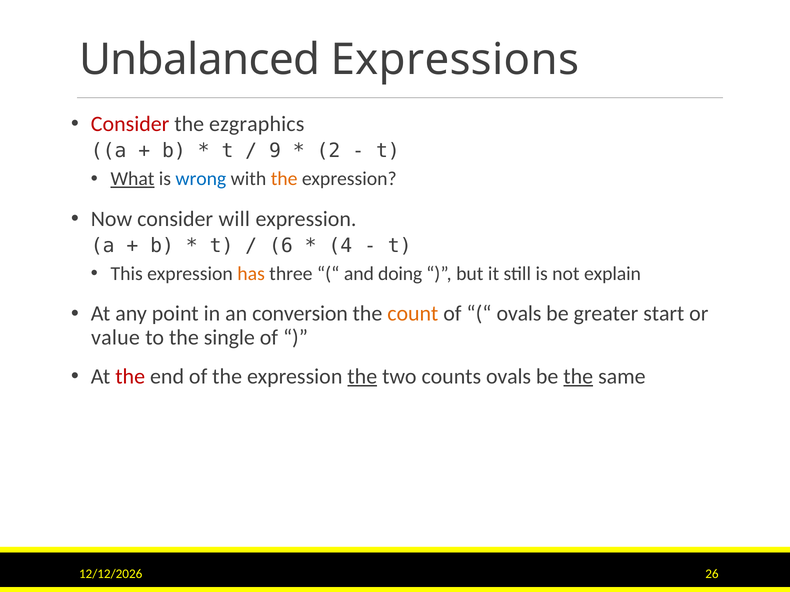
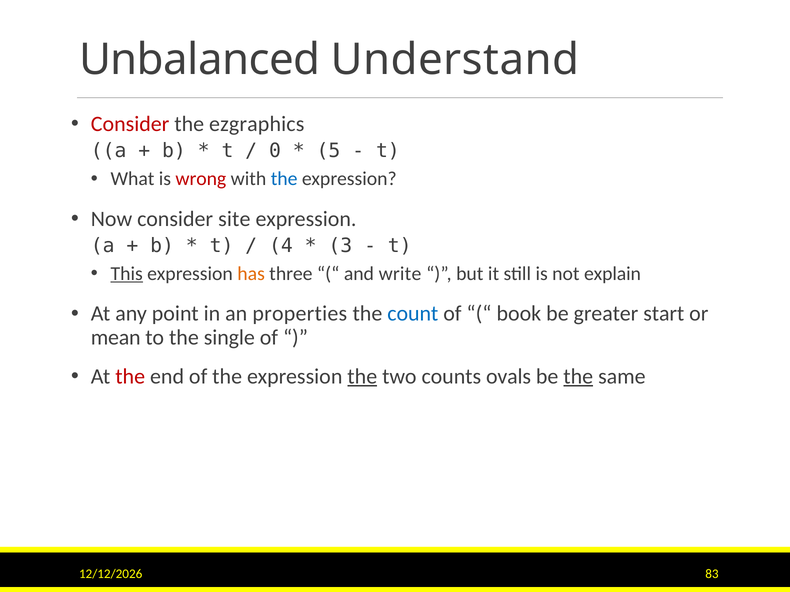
Expressions: Expressions -> Understand (455, 60)
9: 9 -> 0 (275, 151)
2: 2 -> 5 (328, 151)
What underline: present -> none (132, 179)
wrong colour: blue -> red (201, 179)
the colour: orange -> blue (284, 179)
will: will -> site (234, 219)
6: 6 -> 4 (281, 246)
4: 4 -> 3 (340, 246)
This underline: none -> present (127, 274)
doing: doing -> write (400, 274)
conversion: conversion -> properties (300, 314)
count colour: orange -> blue (413, 314)
ovals: ovals -> book (519, 314)
value: value -> mean (116, 338)
26: 26 -> 83 (712, 575)
